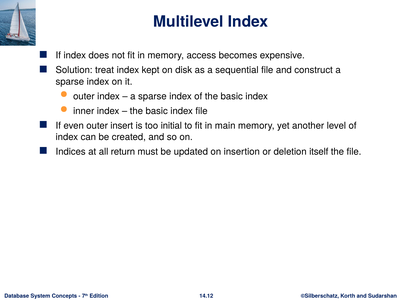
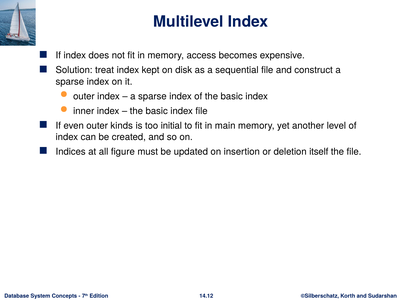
insert: insert -> kinds (122, 126)
return: return -> figure (123, 152)
